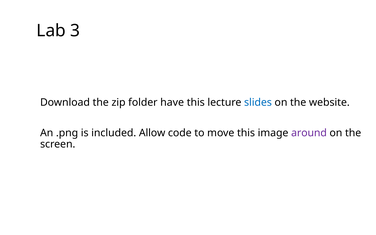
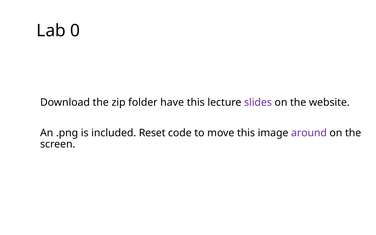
3: 3 -> 0 (75, 31)
slides colour: blue -> purple (258, 103)
Allow: Allow -> Reset (152, 133)
